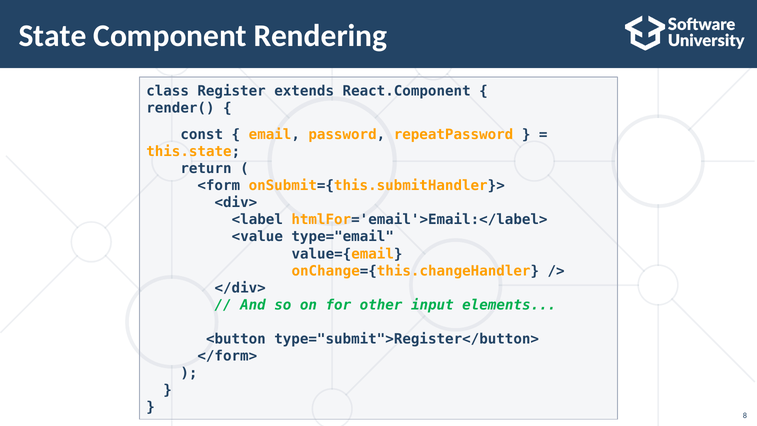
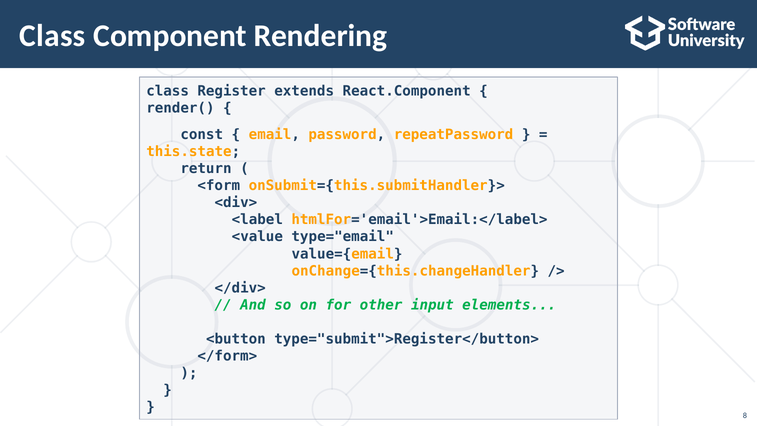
State: State -> Class (52, 36)
